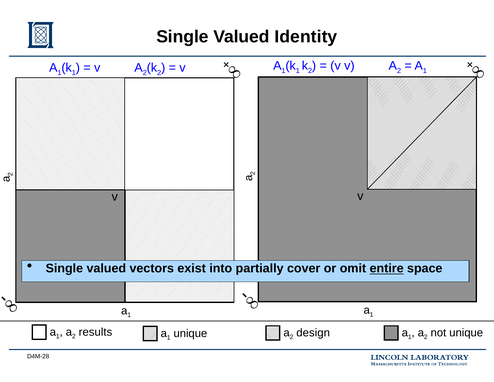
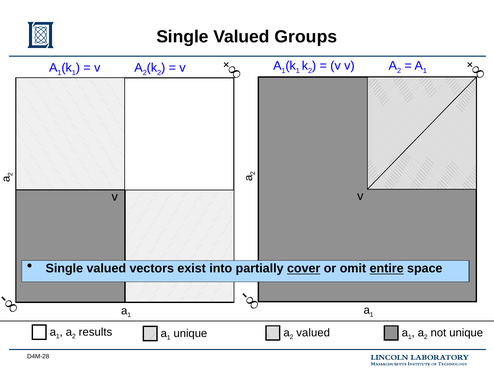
Identity: Identity -> Groups (306, 37)
cover underline: none -> present (304, 268)
design: design -> valued (313, 333)
